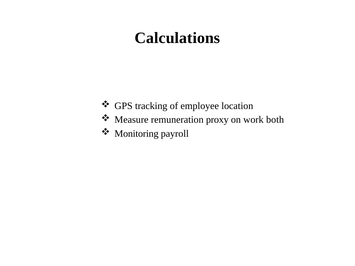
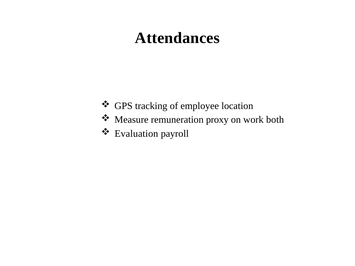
Calculations: Calculations -> Attendances (177, 38)
Monitoring: Monitoring -> Evaluation (136, 134)
